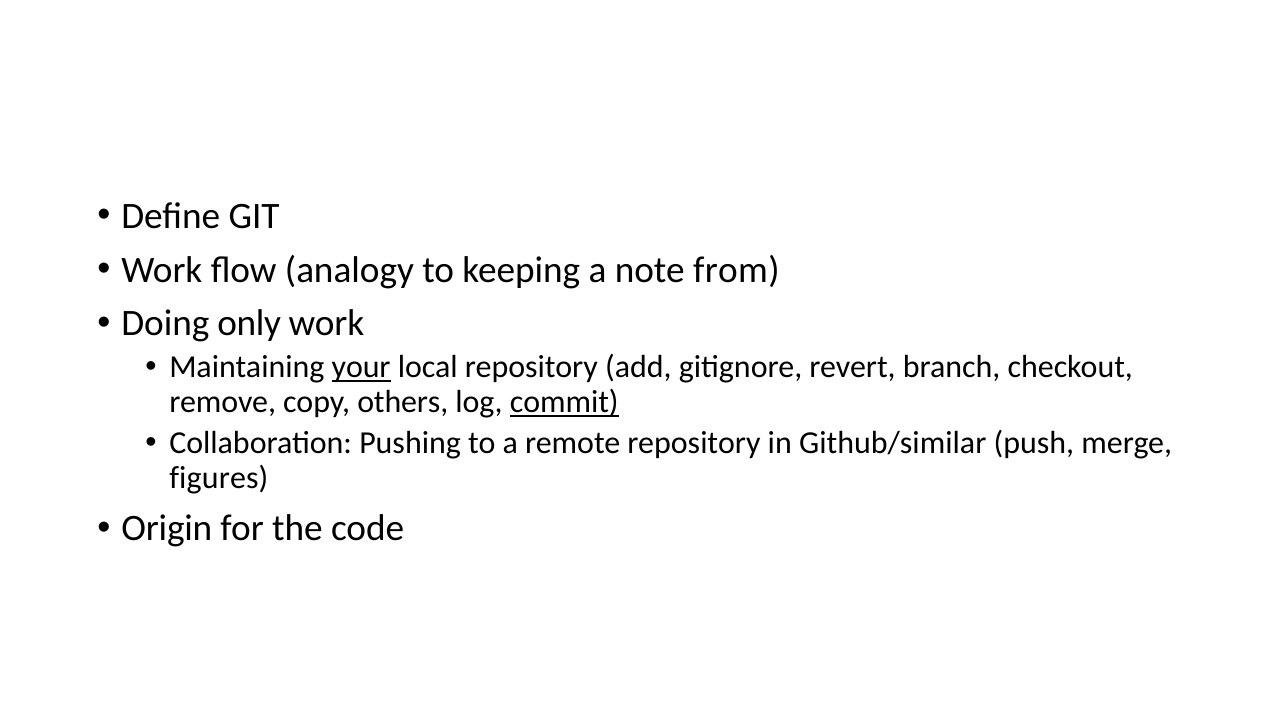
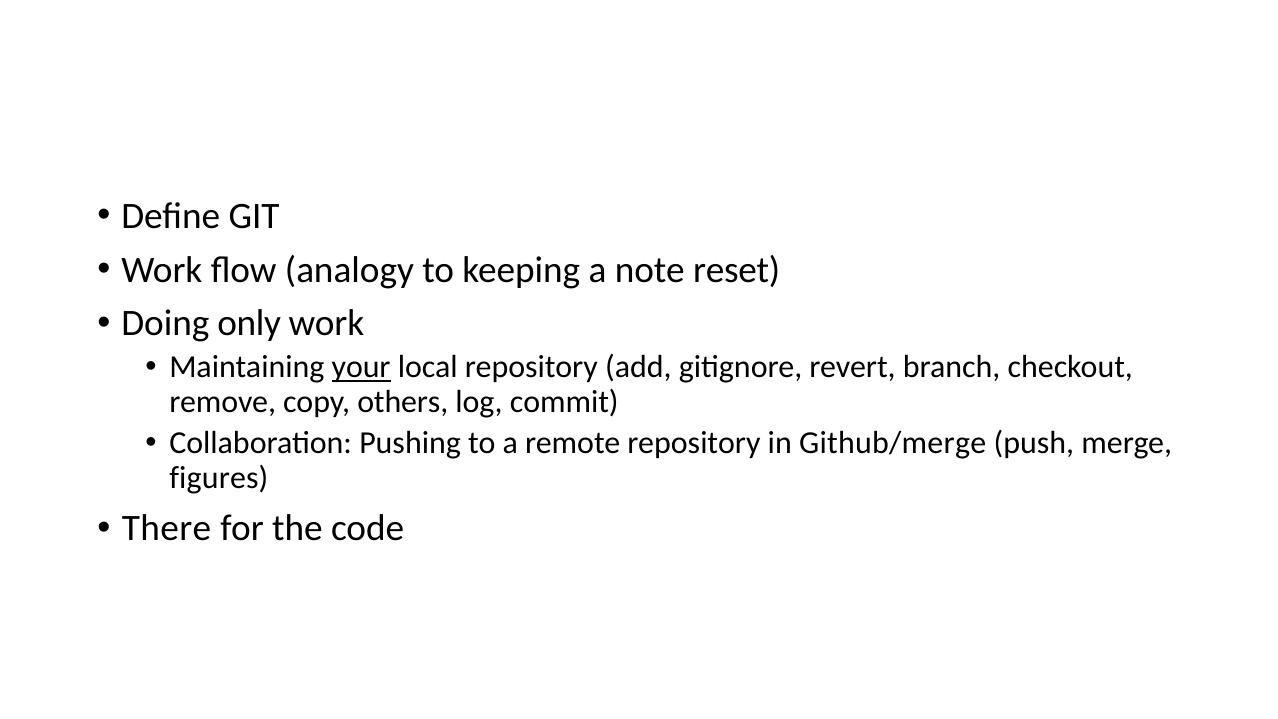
from: from -> reset (737, 270)
commit underline: present -> none (564, 402)
Github/similar: Github/similar -> Github/merge (893, 443)
Origin: Origin -> There (167, 528)
